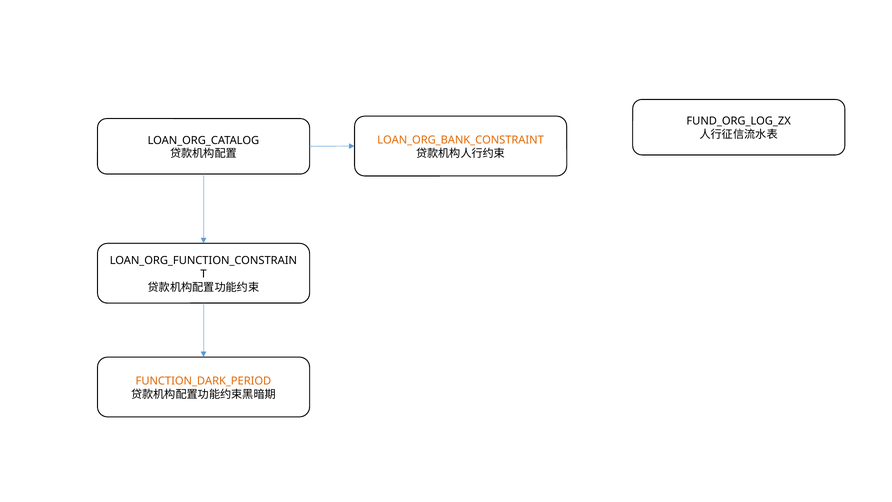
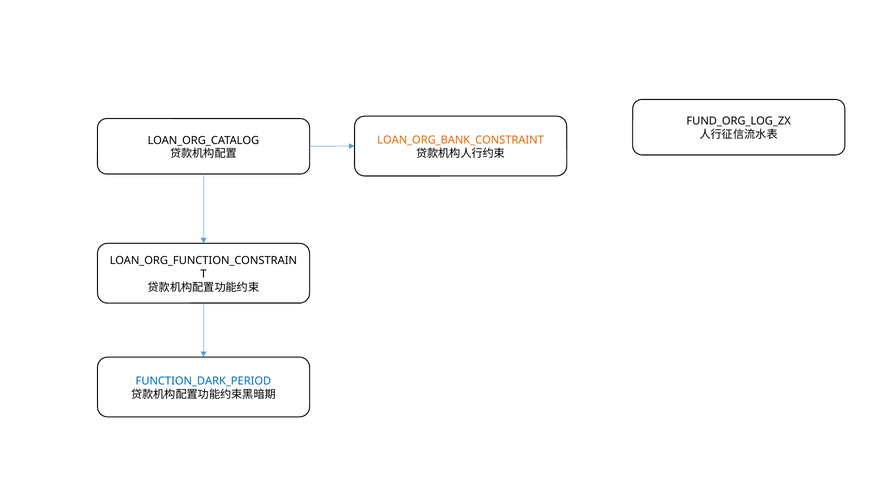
FUNCTION_DARK_PERIOD colour: orange -> blue (203, 381)
